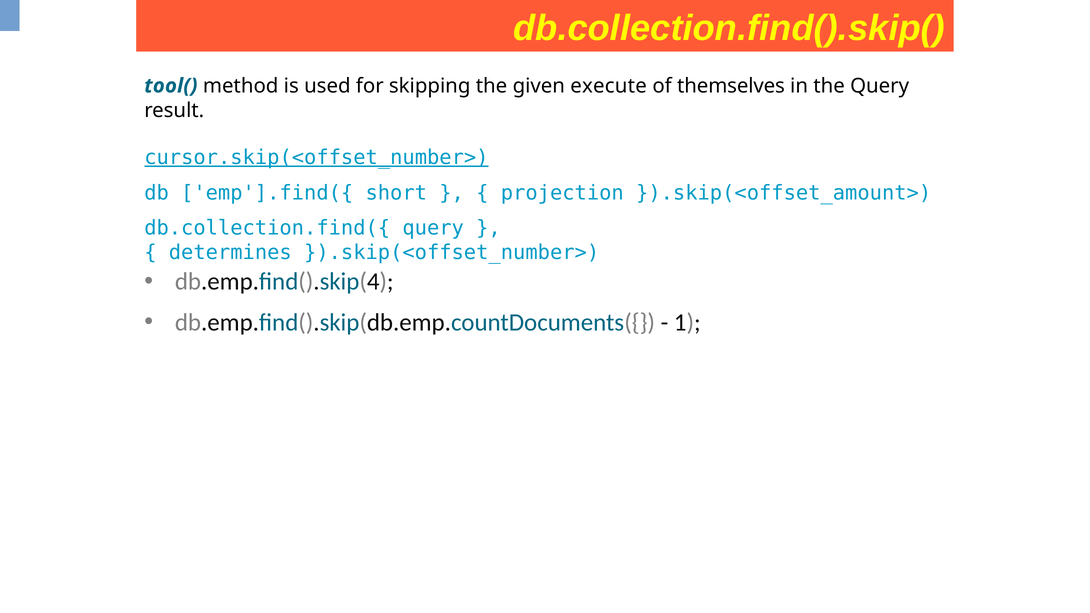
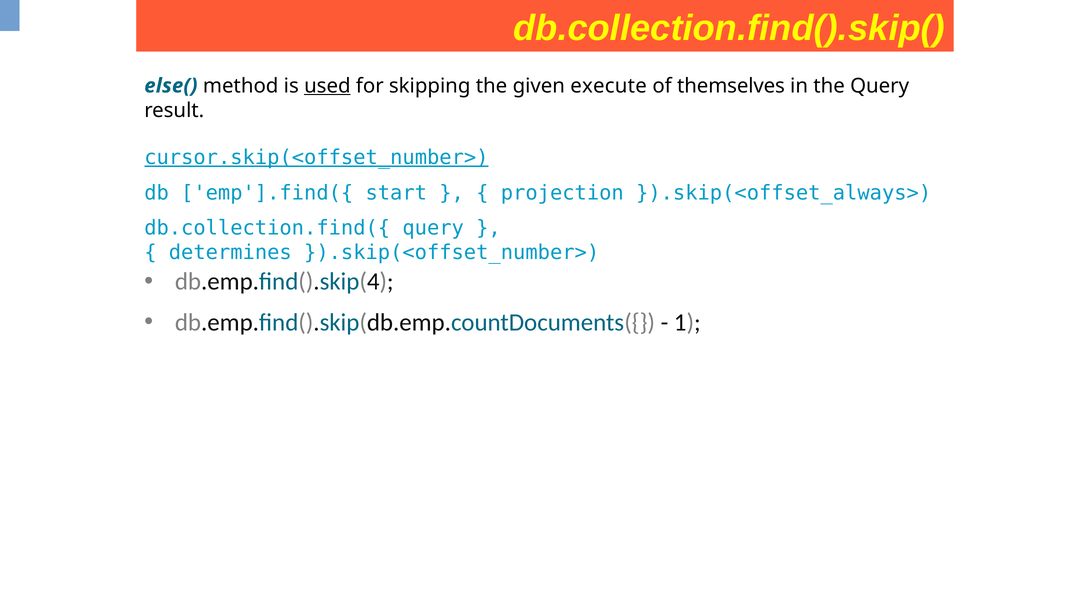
tool(: tool( -> else( (171, 86)
used underline: none -> present (327, 86)
short: short -> start (396, 193)
}).skip(<offset_amount>: }).skip(<offset_amount> -> }).skip(<offset_always> (784, 193)
